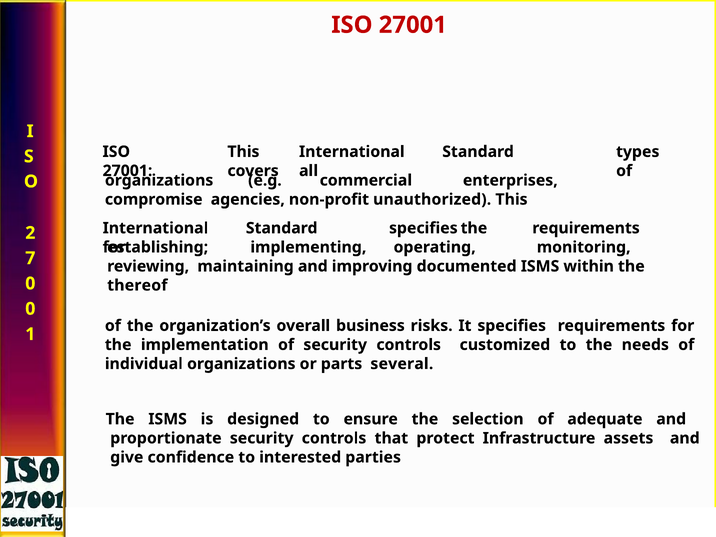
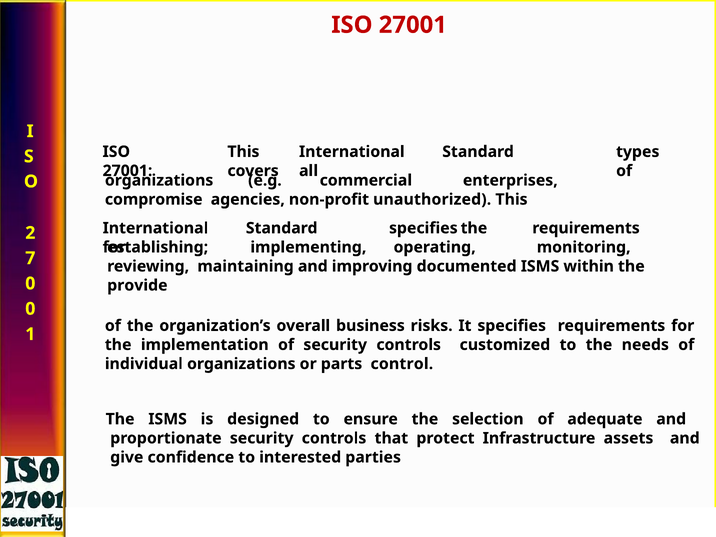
thereof: thereof -> provide (137, 285)
several: several -> control (402, 364)
